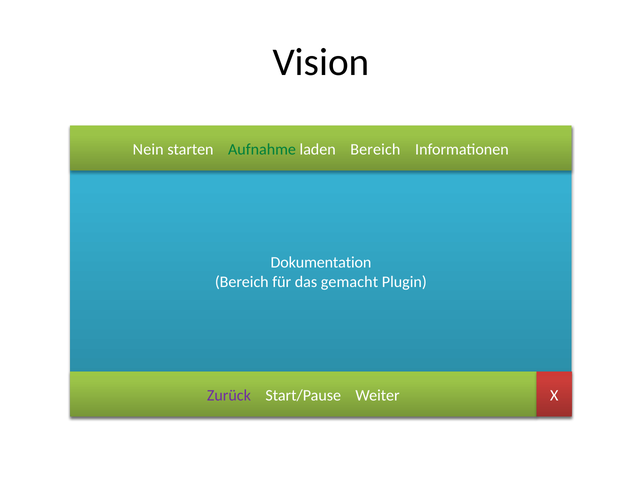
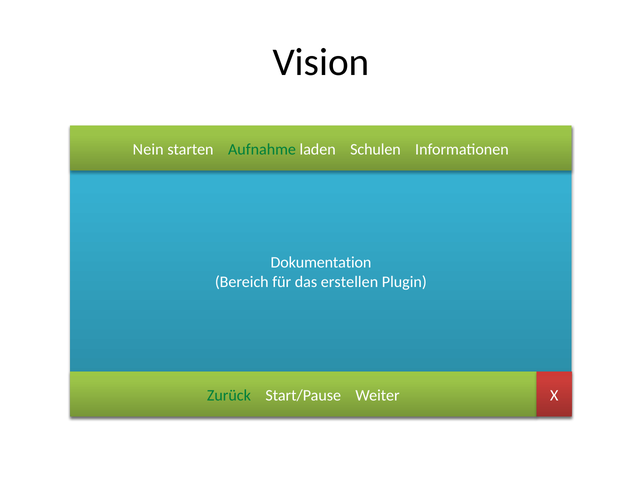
laden Bereich: Bereich -> Schulen (375, 149)
gemacht: gemacht -> erstellen (349, 282)
Zurück colour: purple -> green (229, 395)
